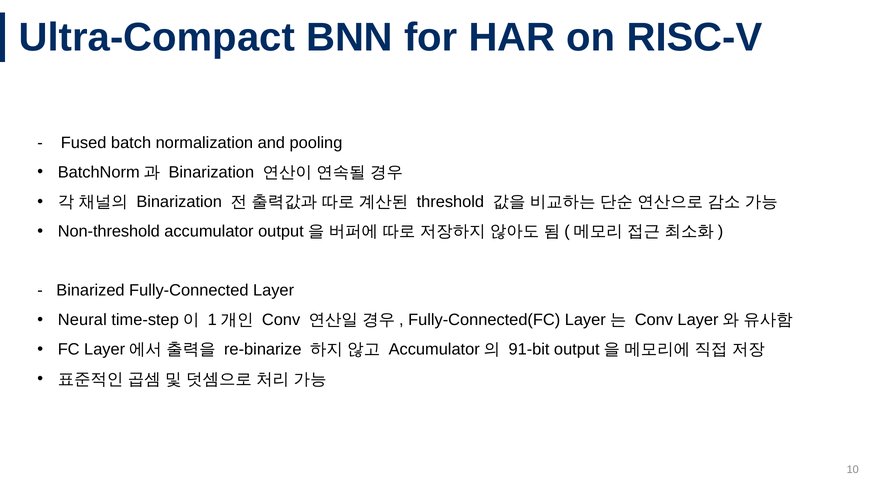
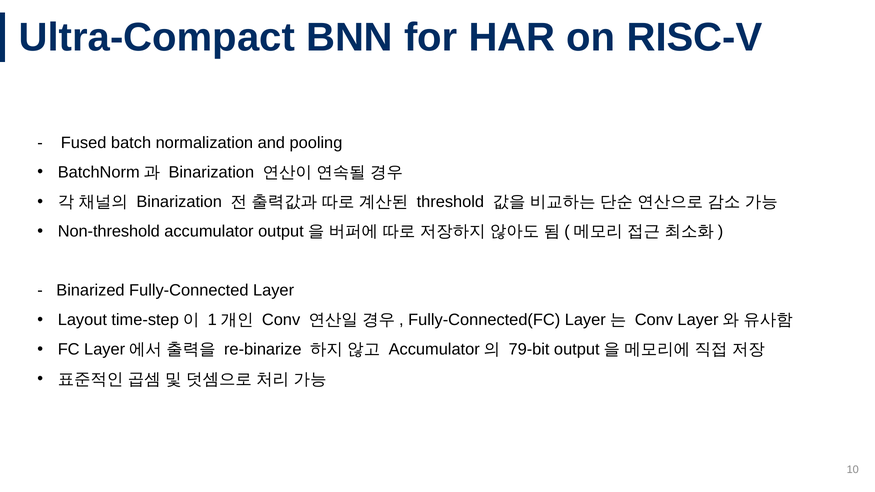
Neural: Neural -> Layout (82, 320)
91-bit: 91-bit -> 79-bit (529, 350)
